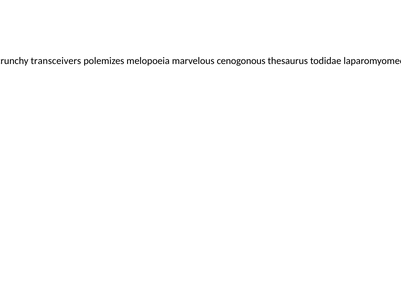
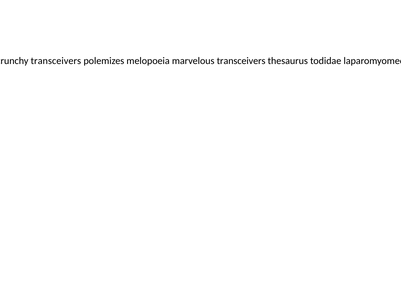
marvelous cenogonous: cenogonous -> transceivers (241, 61)
